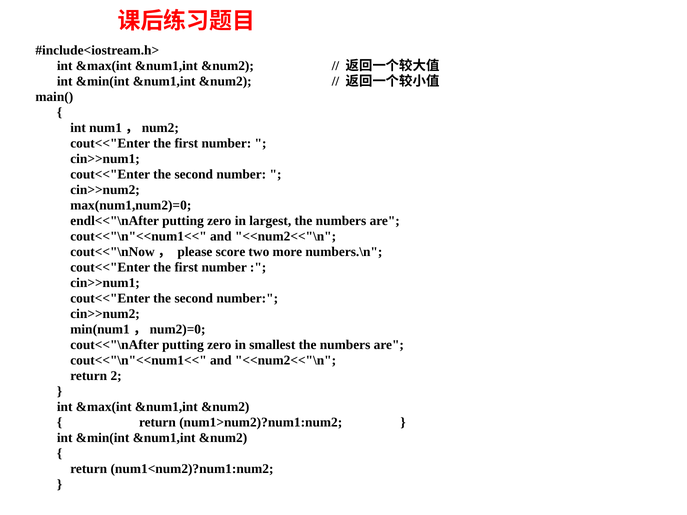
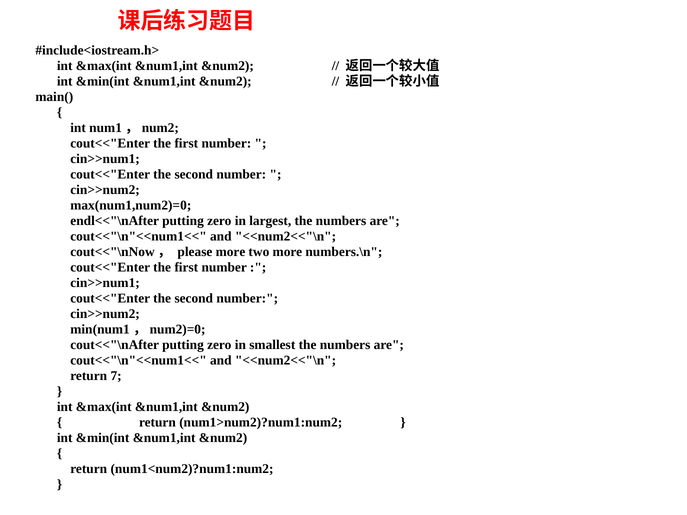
please score: score -> more (230, 252)
2: 2 -> 7 (116, 376)
